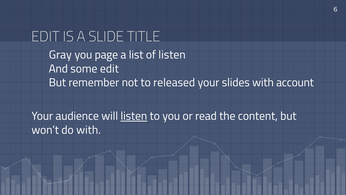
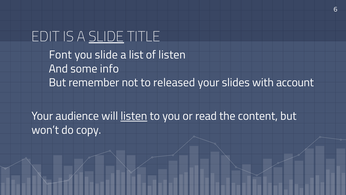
SLIDE underline: none -> present (106, 37)
Gray: Gray -> Font (60, 55)
you page: page -> slide (106, 55)
some edit: edit -> info (109, 69)
do with: with -> copy (89, 130)
